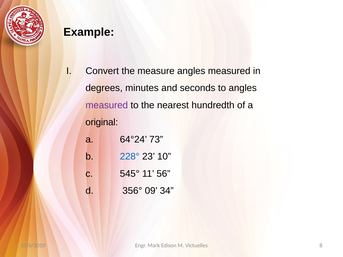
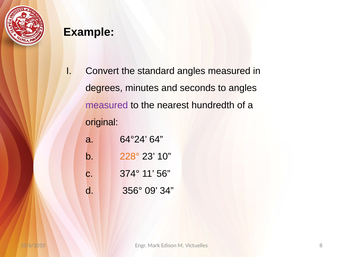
measure: measure -> standard (156, 71)
73: 73 -> 64 (156, 140)
228° colour: blue -> orange (130, 157)
545°: 545° -> 374° (130, 174)
